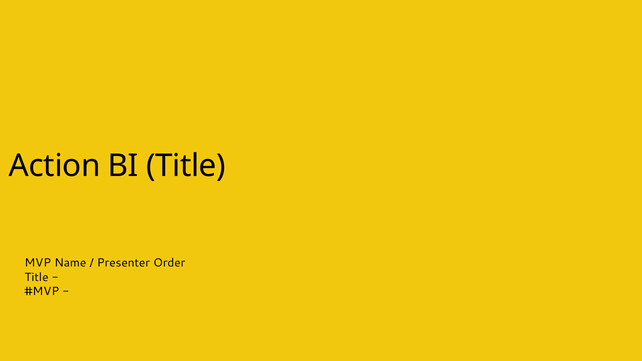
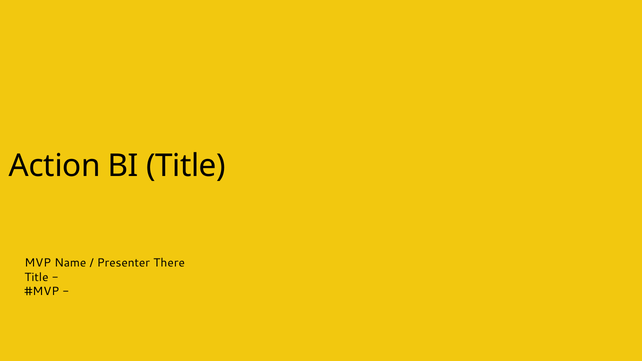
Order: Order -> There (169, 263)
